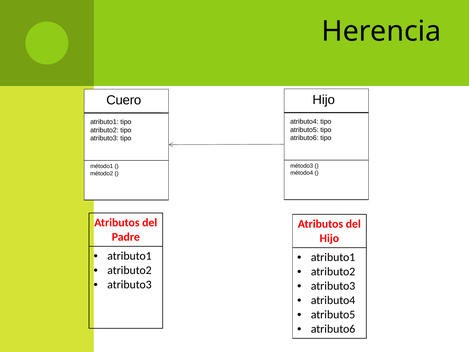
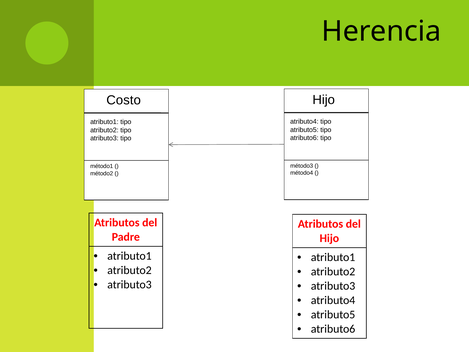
Cuero: Cuero -> Costo (124, 100)
